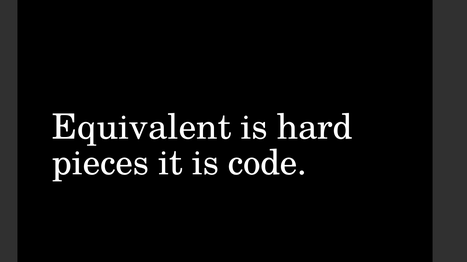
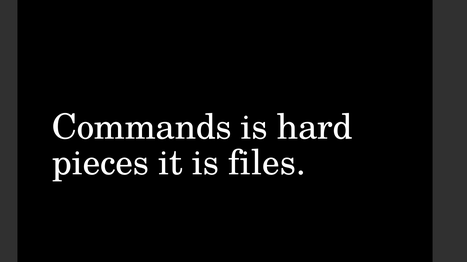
Equivalent: Equivalent -> Commands (142, 128)
code: code -> files (267, 163)
